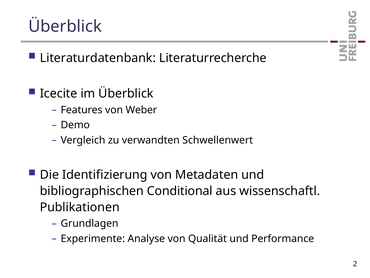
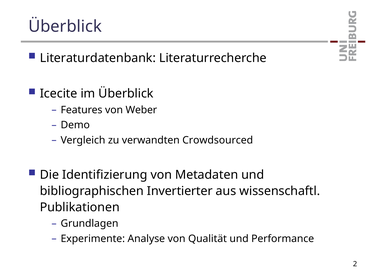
Schwellenwert: Schwellenwert -> Crowdsourced (218, 140)
Conditional: Conditional -> Invertierter (180, 191)
